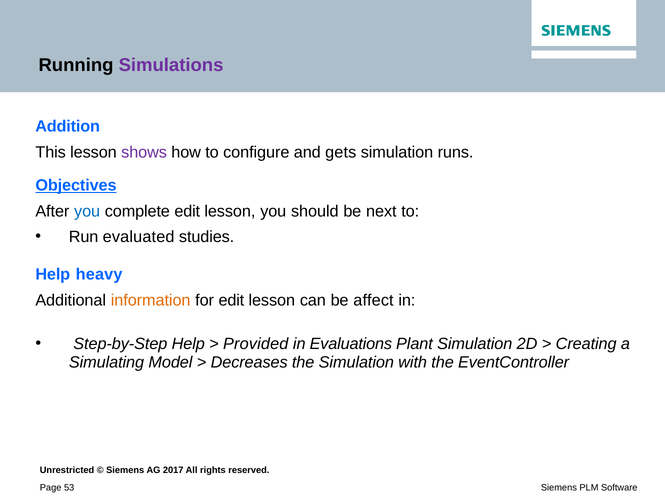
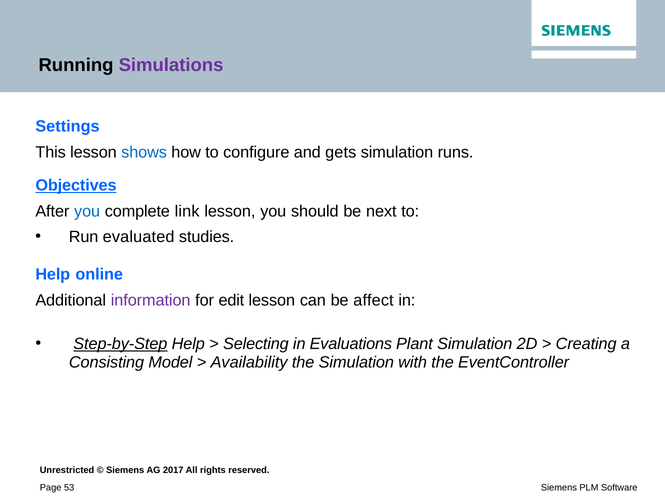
Addition: Addition -> Settings (68, 126)
shows colour: purple -> blue (144, 152)
complete edit: edit -> link (187, 211)
heavy: heavy -> online (99, 274)
information colour: orange -> purple (151, 300)
Step-by-Step underline: none -> present (120, 344)
Provided: Provided -> Selecting (256, 344)
Simulating: Simulating -> Consisting (107, 362)
Decreases: Decreases -> Availability (249, 362)
